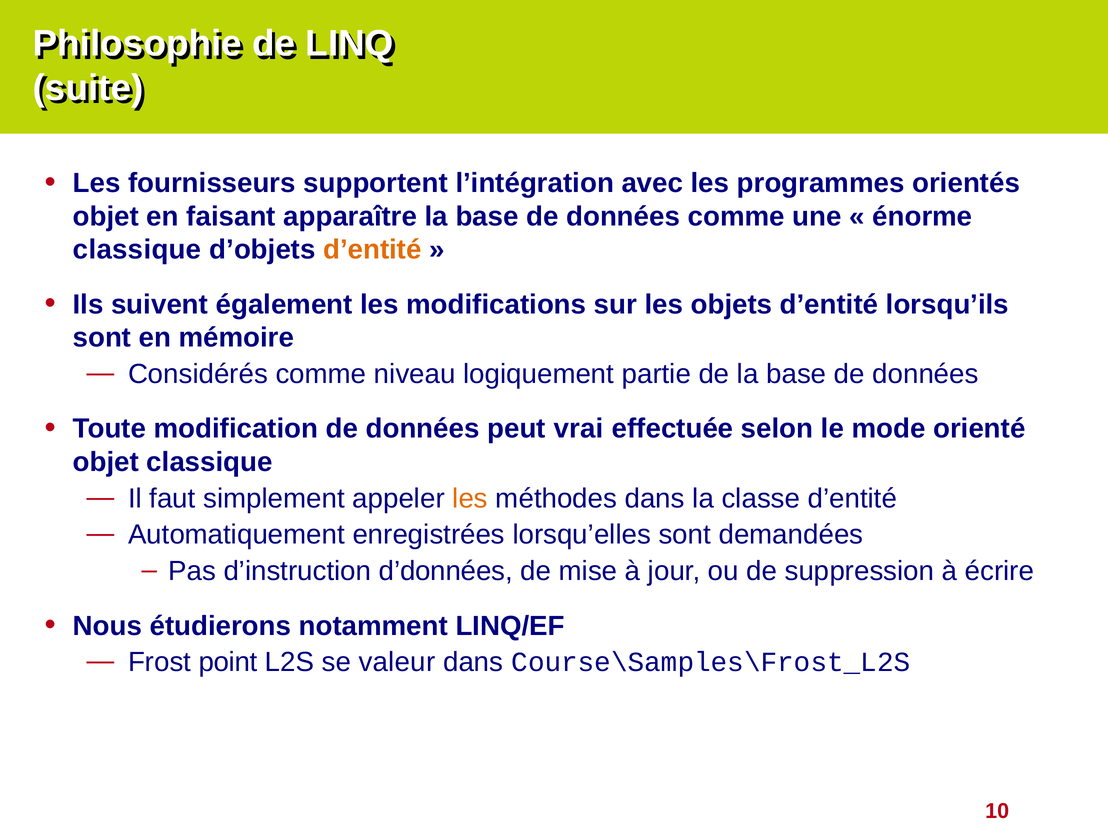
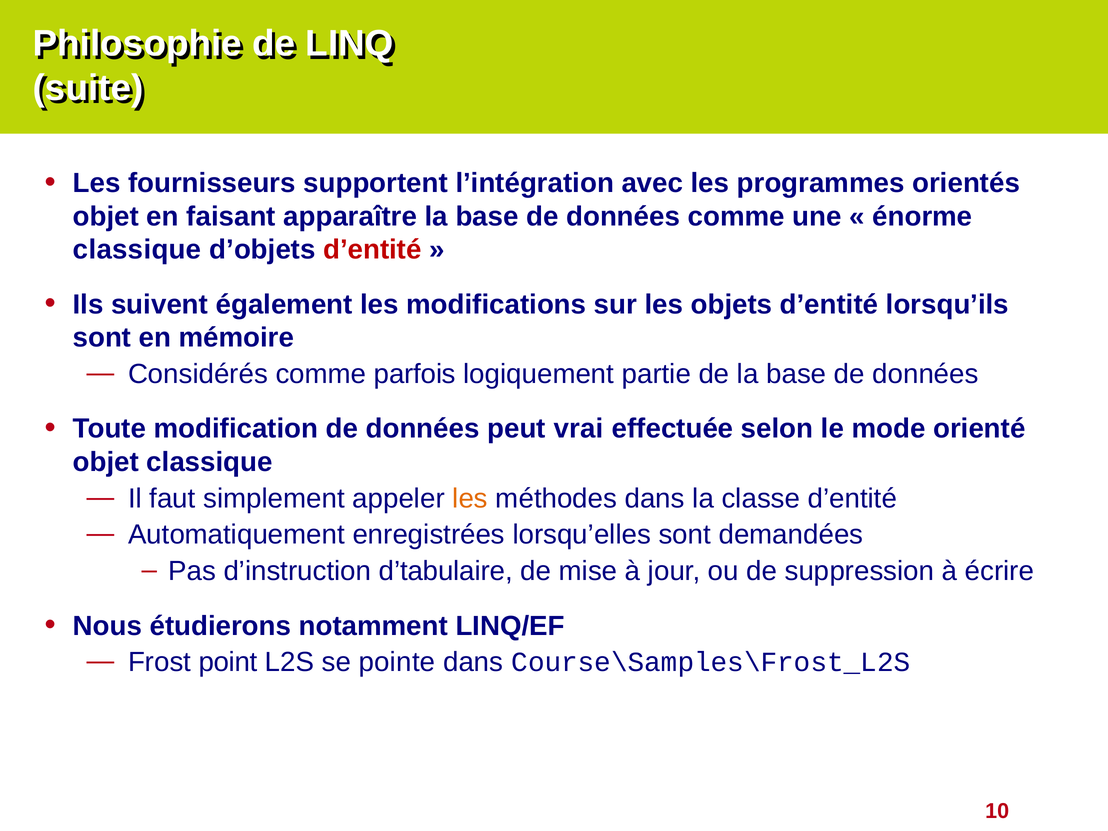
d’entité colour: orange -> red (372, 250)
niveau: niveau -> parfois (415, 374)
d’données: d’données -> d’tabulaire (446, 571)
valeur: valeur -> pointe (397, 662)
